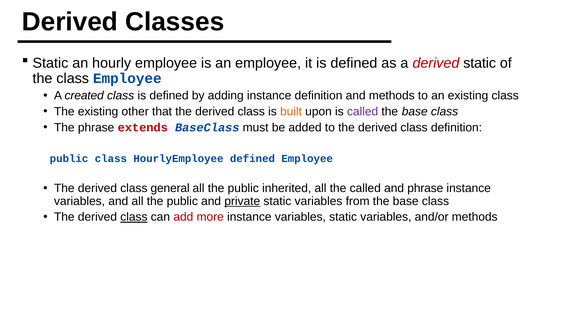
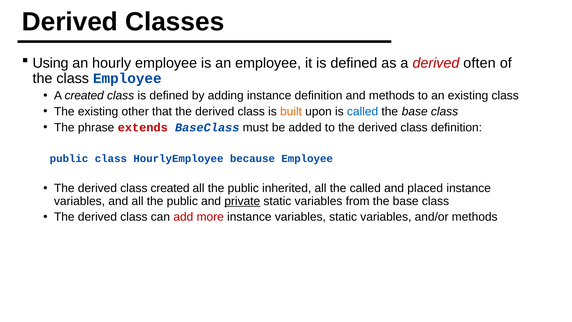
Static: Static -> Using (51, 63)
derived static: static -> often (480, 63)
called colour: purple -> blue (363, 111)
HourlyEmployee defined: defined -> because (252, 158)
class general: general -> created (170, 188)
and phrase: phrase -> placed (425, 188)
class underline: present -> none (134, 217)
